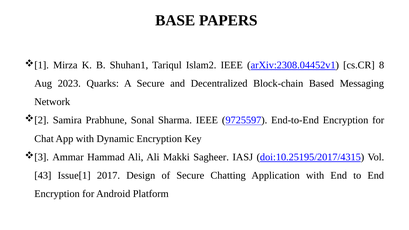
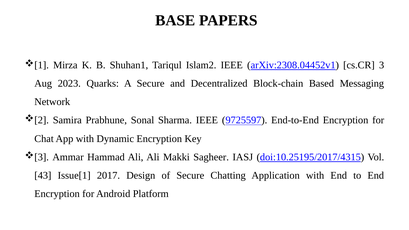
8: 8 -> 3 (382, 65)
